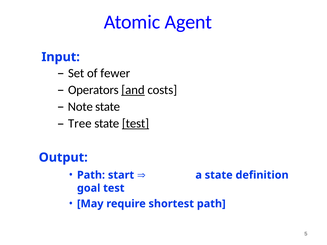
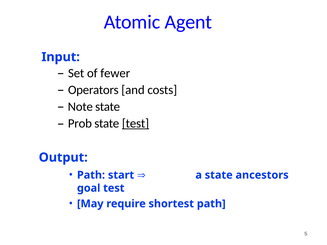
and underline: present -> none (133, 90)
Tree: Tree -> Prob (80, 124)
definition: definition -> ancestors (262, 175)
